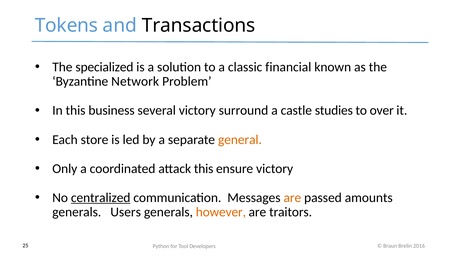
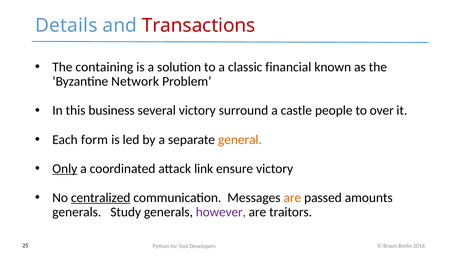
Tokens: Tokens -> Details (66, 26)
Transactions colour: black -> red (199, 26)
specialized: specialized -> containing (104, 67)
studies: studies -> people (334, 110)
store: store -> form (94, 139)
Only underline: none -> present (65, 168)
attack this: this -> link (204, 168)
Users: Users -> Study (126, 212)
however colour: orange -> purple (221, 212)
